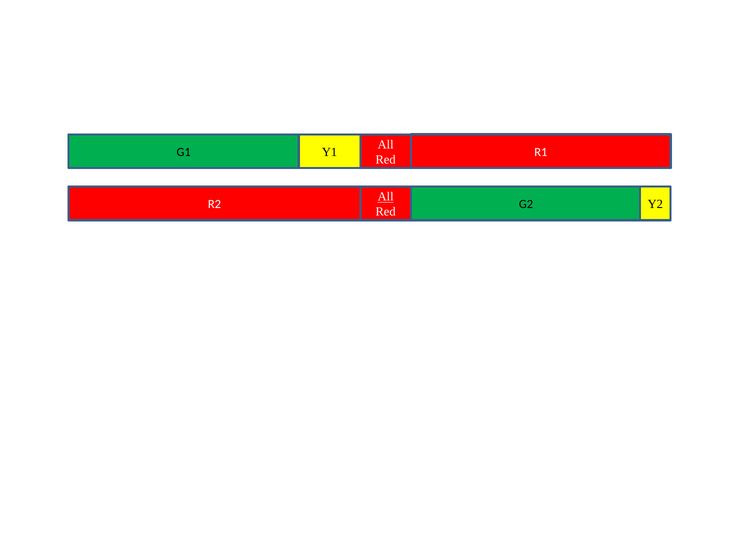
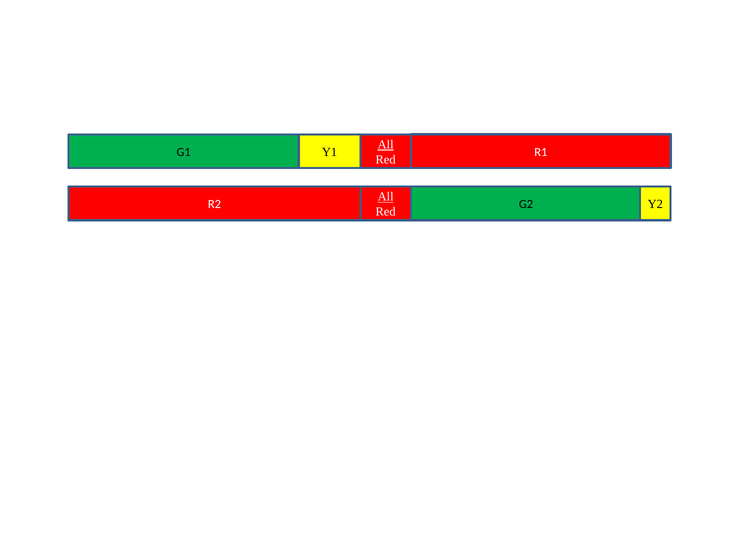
All underline: none -> present (386, 145)
